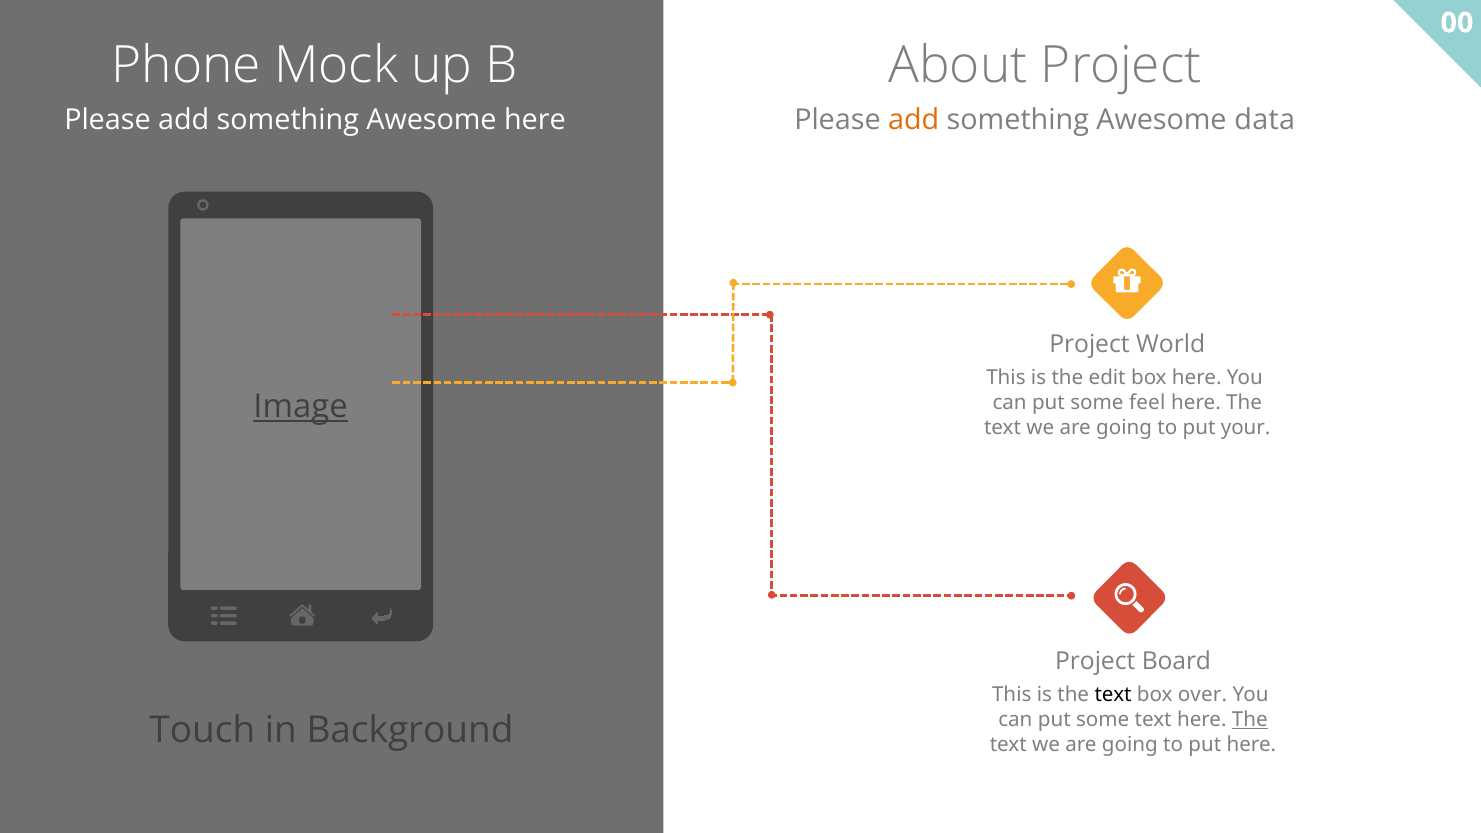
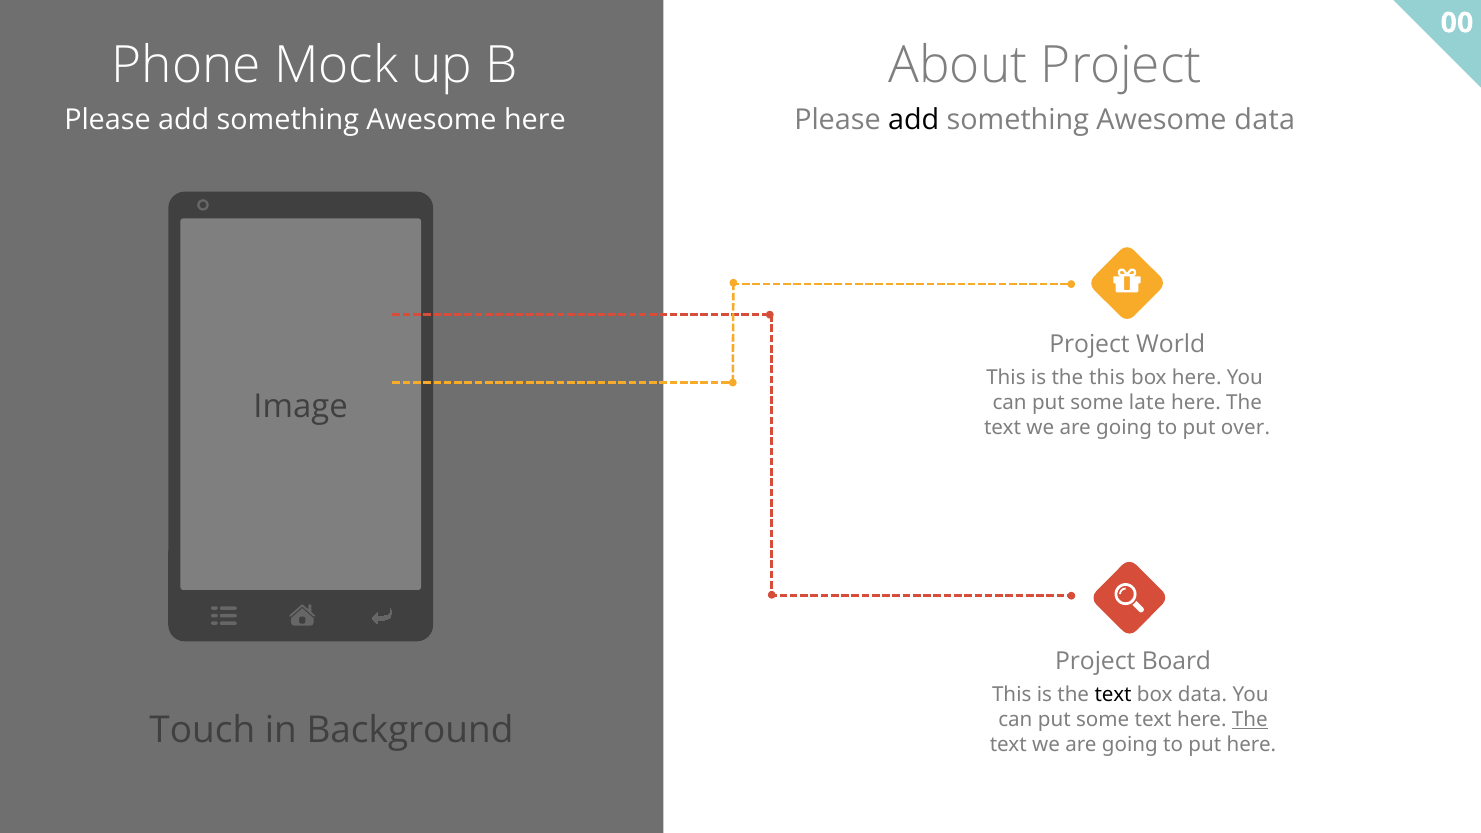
add colour: orange -> black (914, 120)
the edit: edit -> this (1107, 378)
Image underline: present -> none (301, 406)
feel: feel -> late (1147, 403)
your: your -> over (1246, 427)
box over: over -> data (1203, 695)
